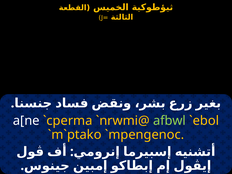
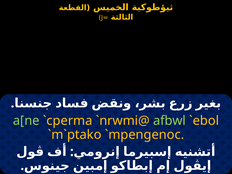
a[ne colour: white -> light green (26, 121)
